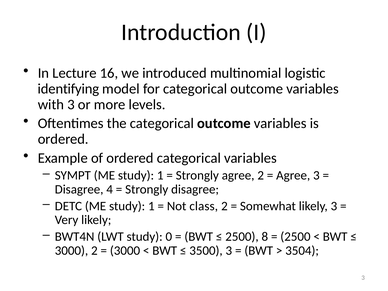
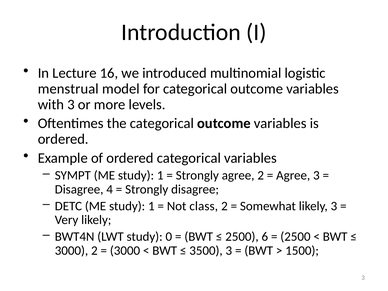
identifying: identifying -> menstrual (68, 89)
8: 8 -> 6 (265, 237)
3504: 3504 -> 1500 (302, 251)
